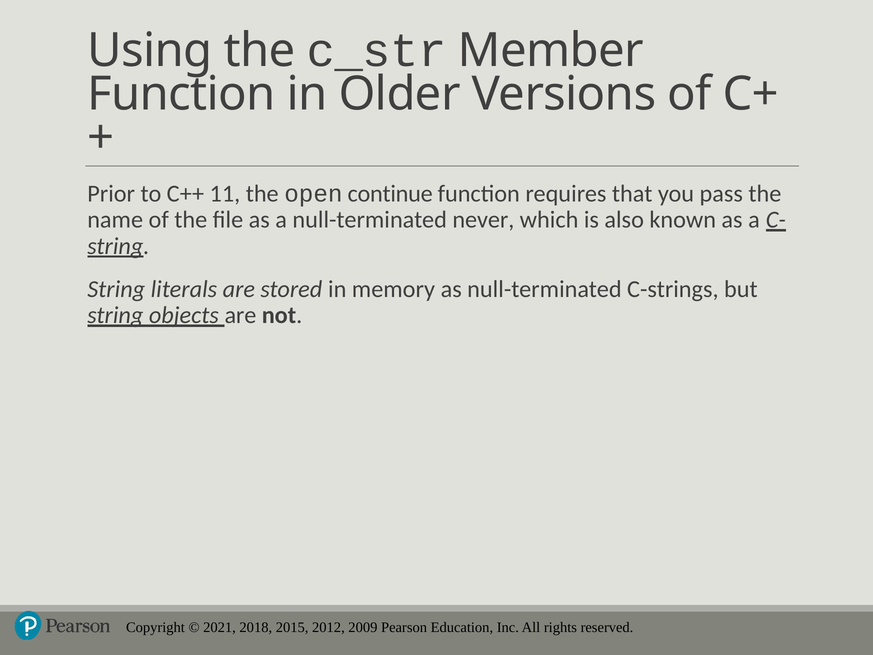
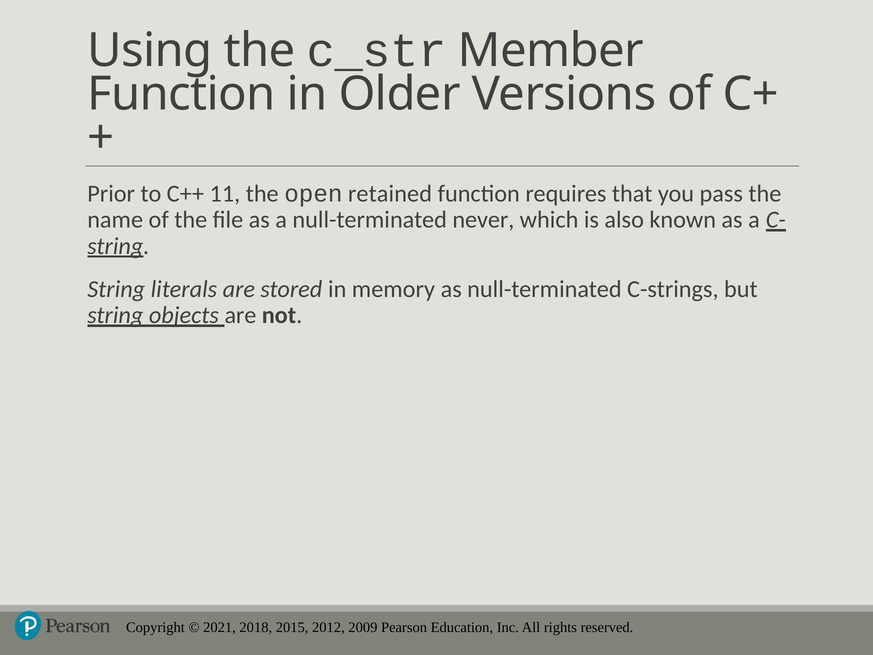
continue: continue -> retained (390, 194)
